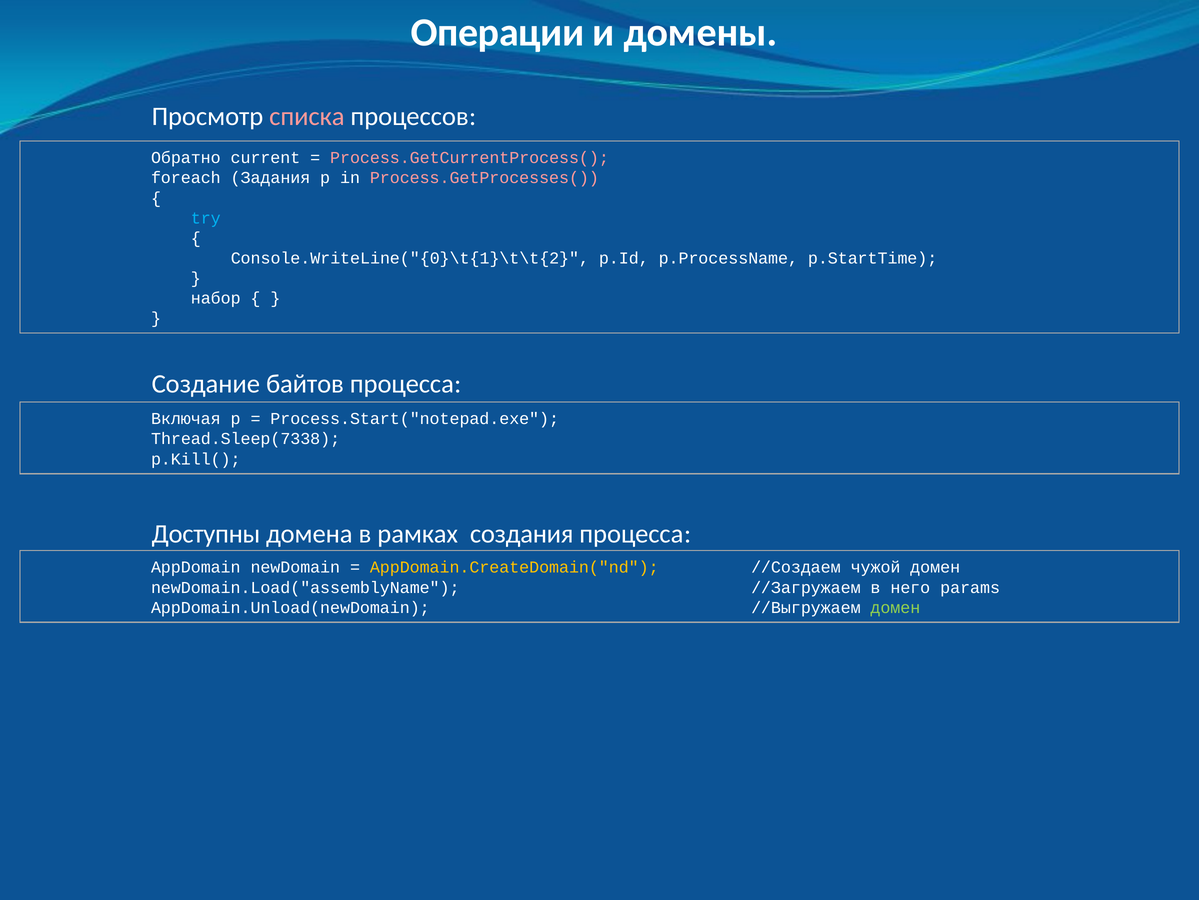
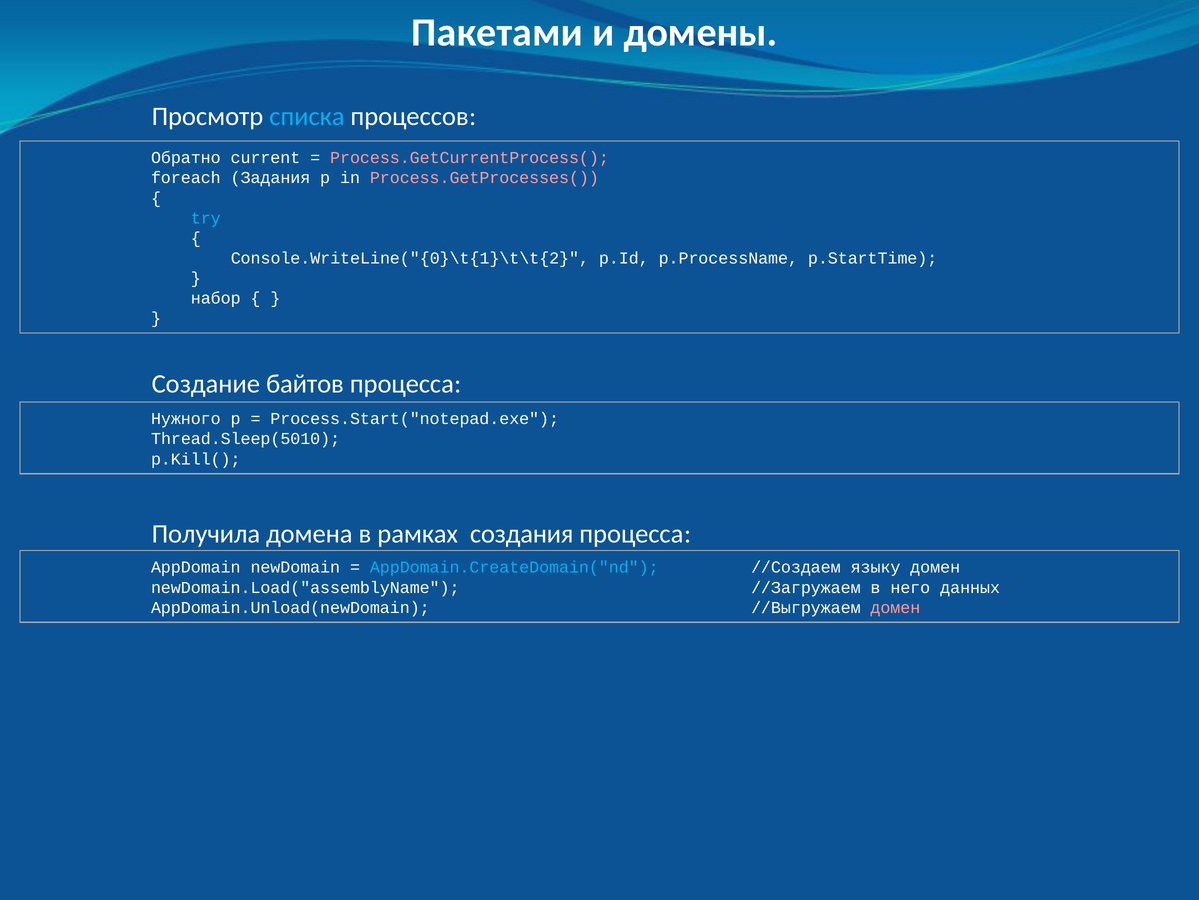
Операции: Операции -> Пакетами (497, 32)
списка colour: pink -> light blue (307, 116)
Включая: Включая -> Нужного (186, 419)
Thread.Sleep(7338: Thread.Sleep(7338 -> Thread.Sleep(5010 (246, 439)
Доступны: Доступны -> Получила (206, 534)
AppDomain.CreateDomain("nd colour: yellow -> light blue (514, 567)
чужой: чужой -> языку (876, 567)
params: params -> данных (970, 587)
домен colour: light green -> pink (895, 607)
